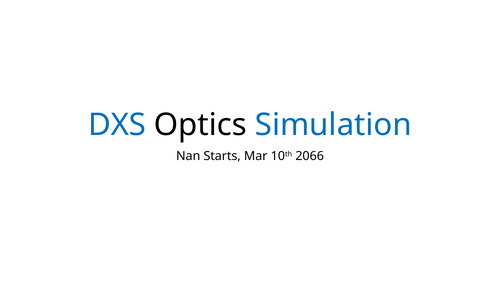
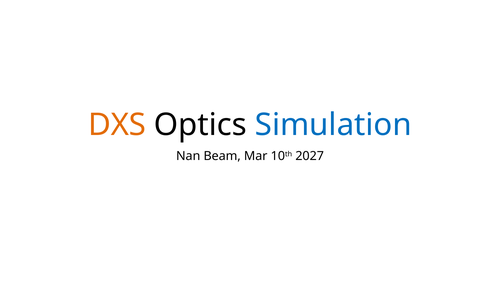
DXS colour: blue -> orange (117, 125)
Starts: Starts -> Beam (222, 156)
2066: 2066 -> 2027 (310, 156)
